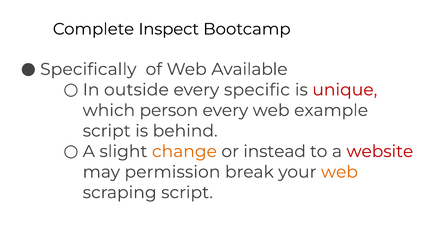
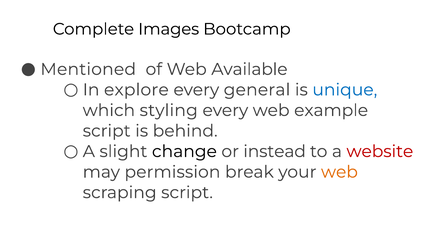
Inspect: Inspect -> Images (169, 29)
Specifically: Specifically -> Mentioned (88, 69)
outside: outside -> explore (136, 90)
specific: specific -> general (257, 90)
unique colour: red -> blue (345, 90)
person: person -> styling (169, 111)
change colour: orange -> black (184, 152)
